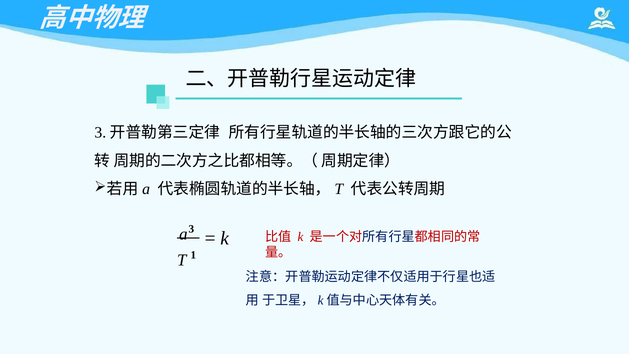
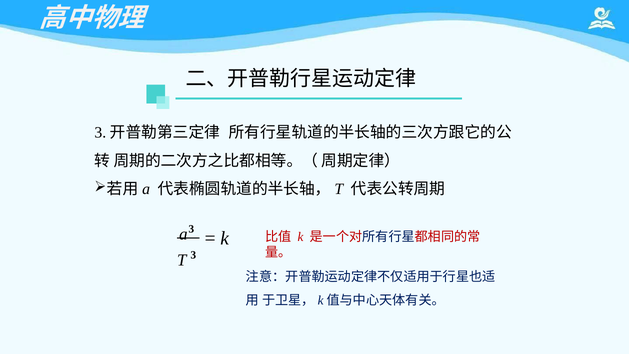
T 1: 1 -> 3 (193, 255)
